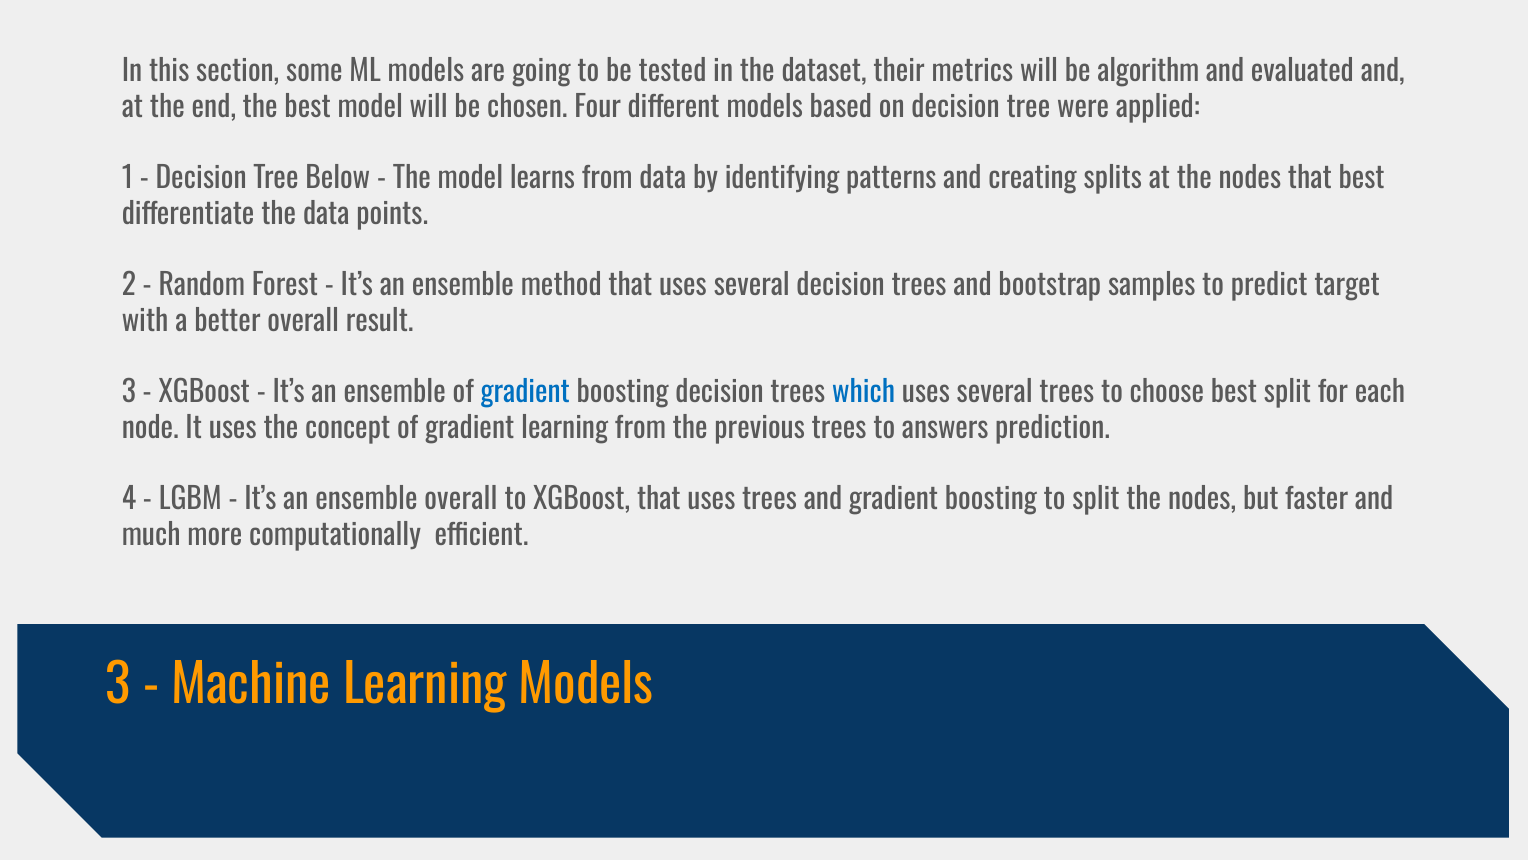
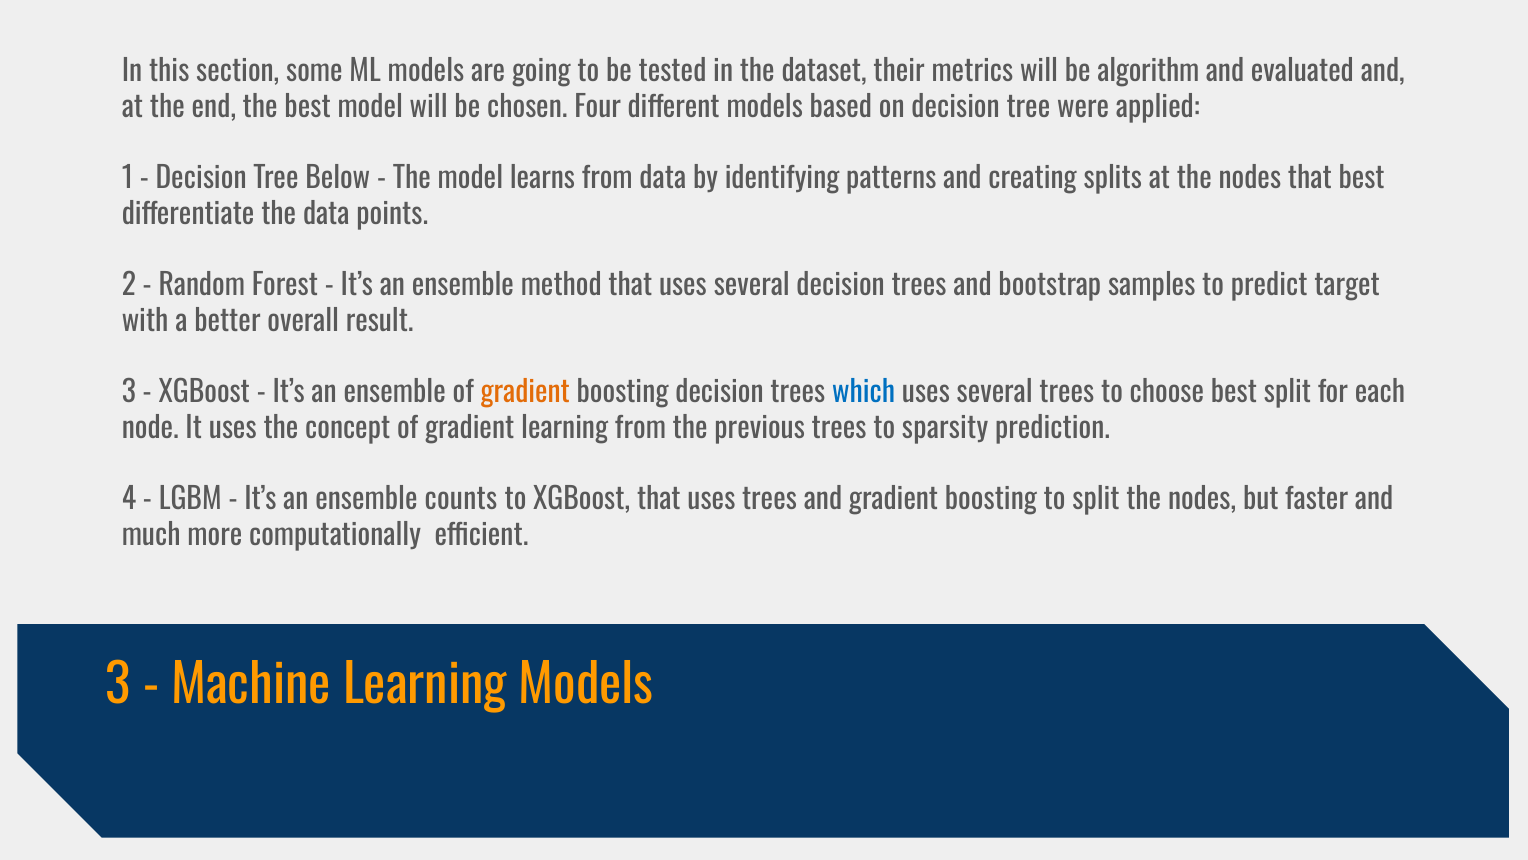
gradient colour: blue -> orange (525, 393)
answers: answers -> sparsity (945, 429)
ensemble overall: overall -> counts (461, 500)
